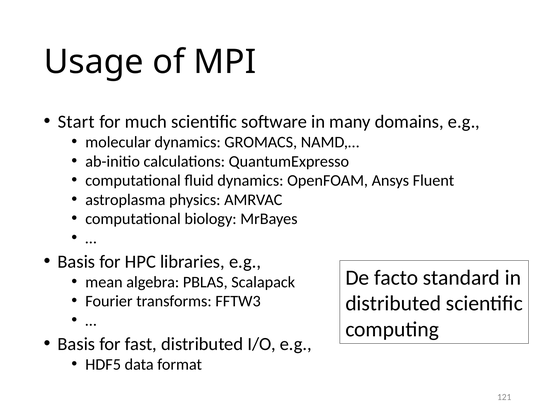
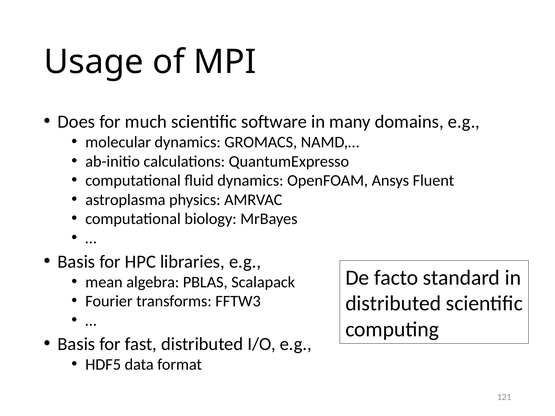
Start: Start -> Does (76, 122)
